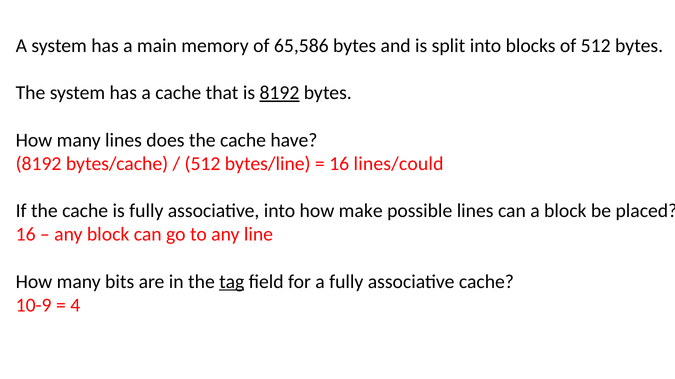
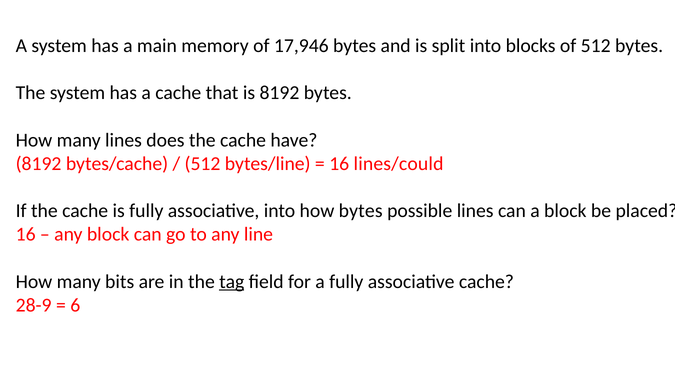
65,586: 65,586 -> 17,946 (301, 46)
8192 underline: present -> none (279, 93)
how make: make -> bytes (361, 211)
10-9: 10-9 -> 28-9 (34, 306)
4: 4 -> 6 (75, 306)
